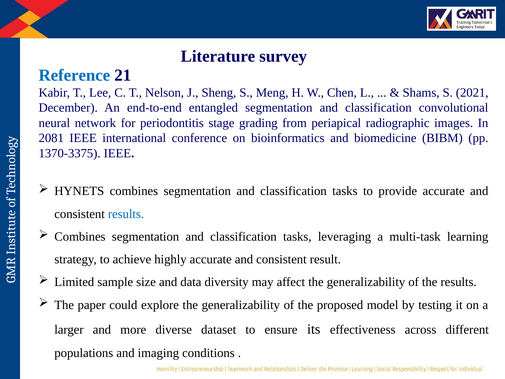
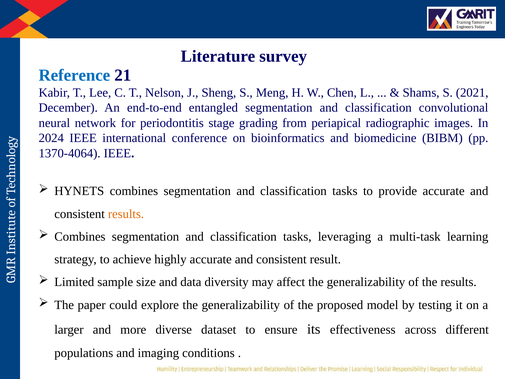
2081: 2081 -> 2024 (51, 138)
1370-3375: 1370-3375 -> 1370-4064 (70, 153)
results colour: blue -> orange (126, 214)
